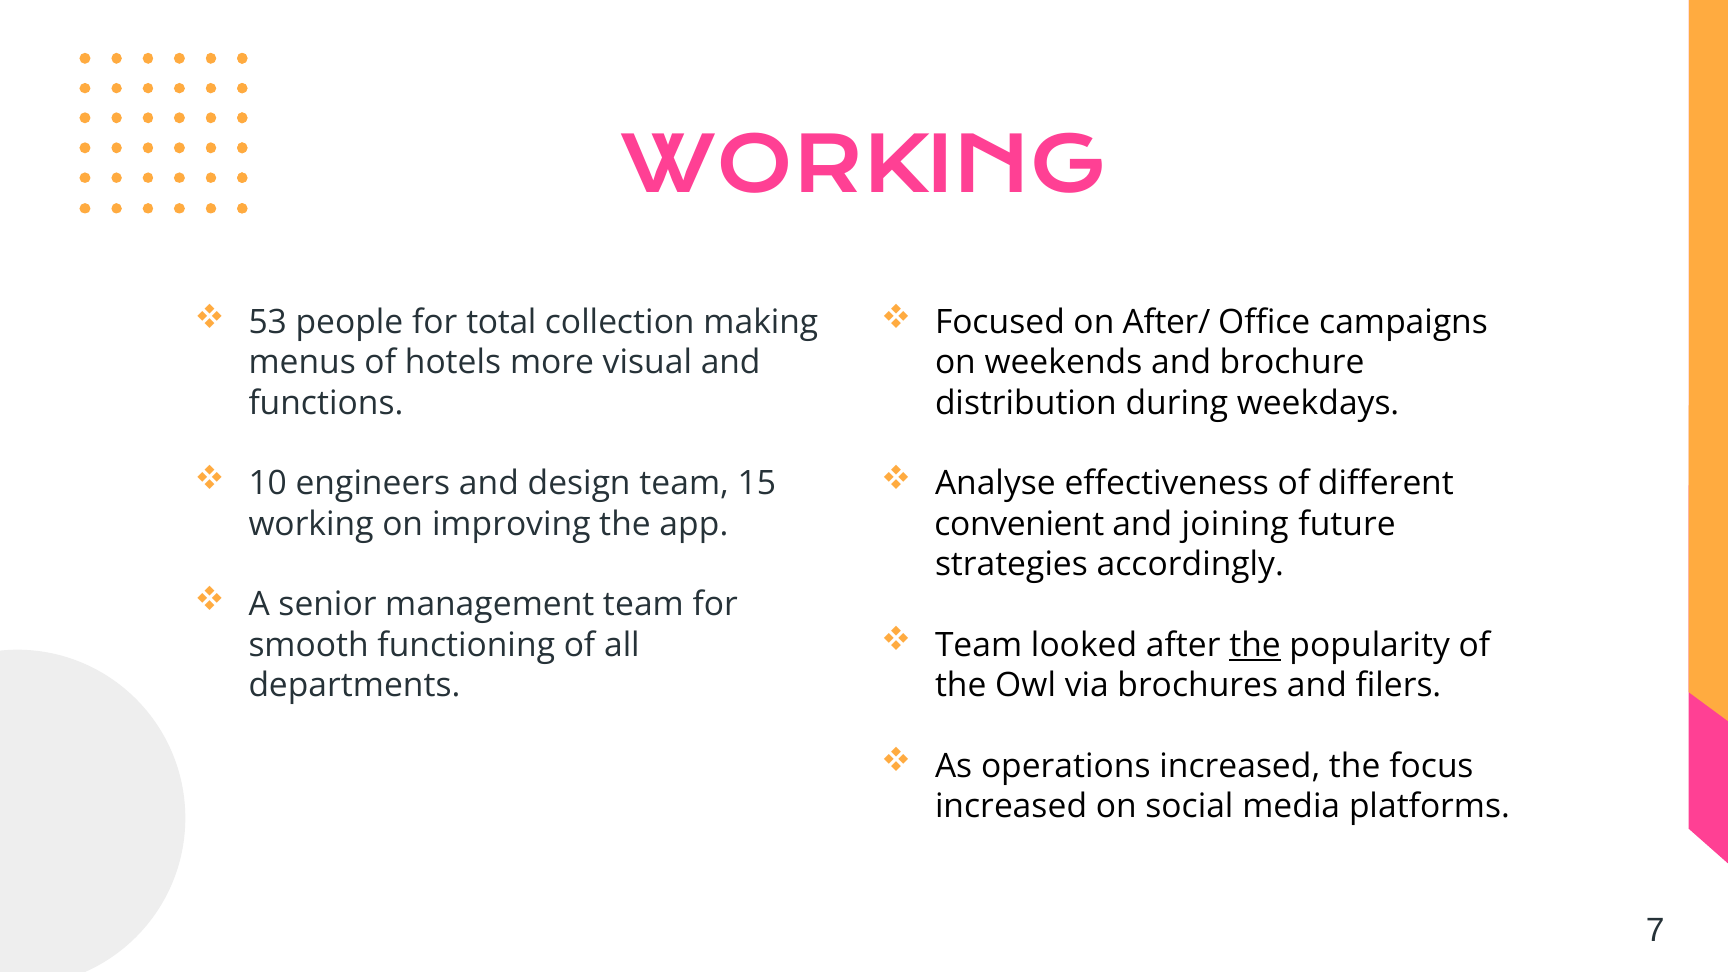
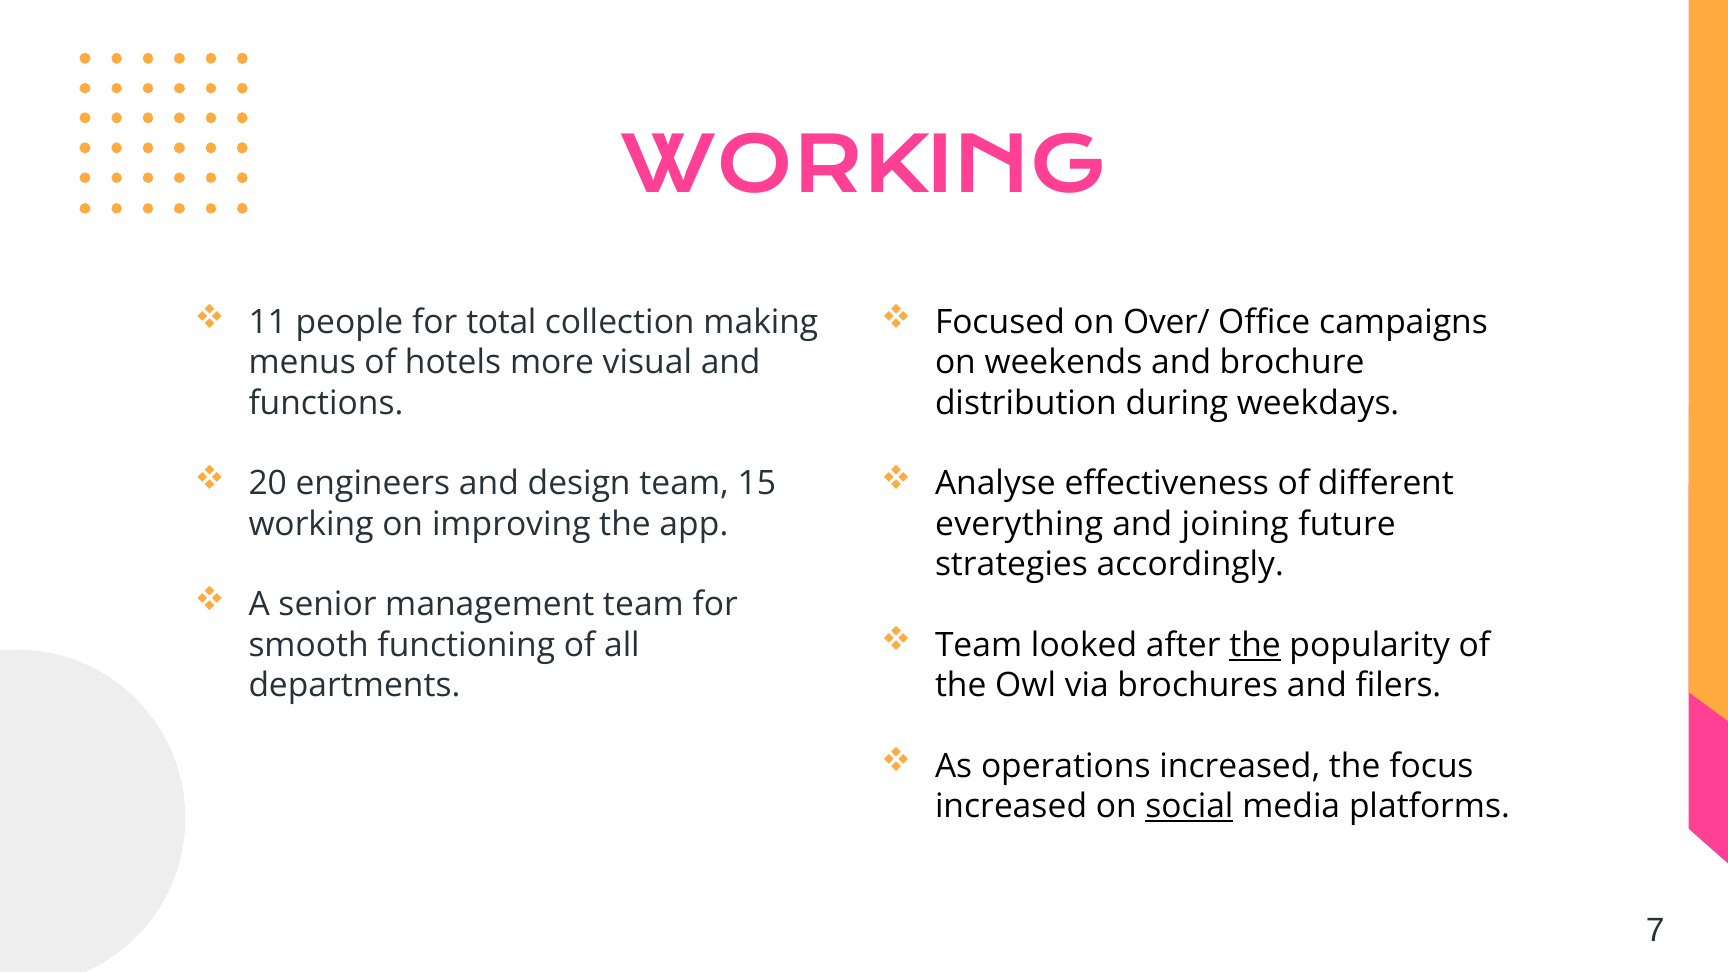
53: 53 -> 11 (268, 322)
After/: After/ -> Over/ (1166, 323)
10: 10 -> 20 (268, 484)
convenient: convenient -> everything (1019, 524)
social underline: none -> present (1189, 807)
